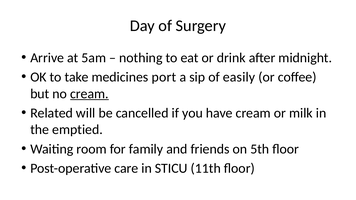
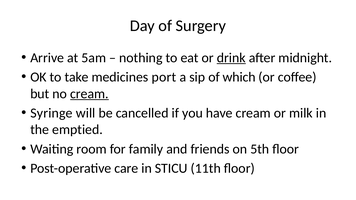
drink underline: none -> present (231, 58)
easily: easily -> which (239, 77)
Related: Related -> Syringe (52, 113)
